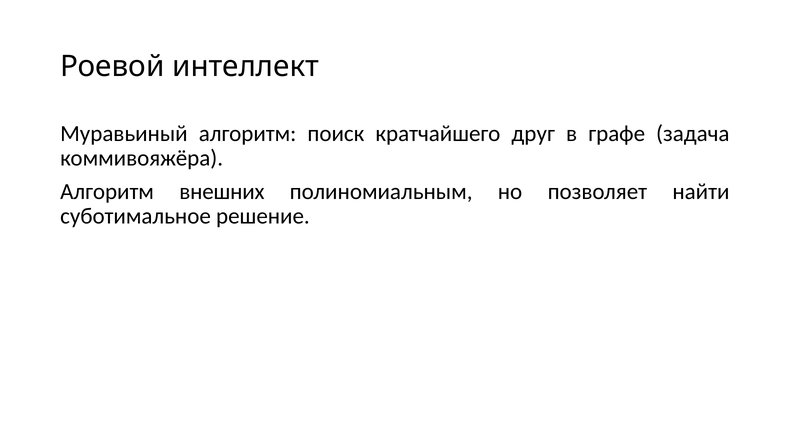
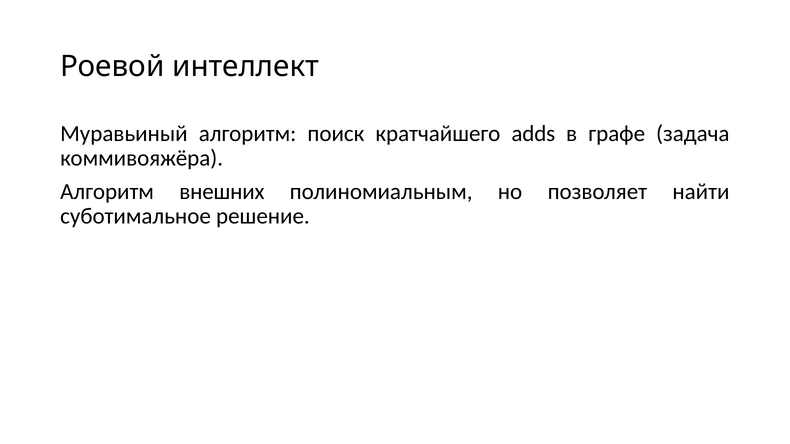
друг: друг -> adds (533, 134)
